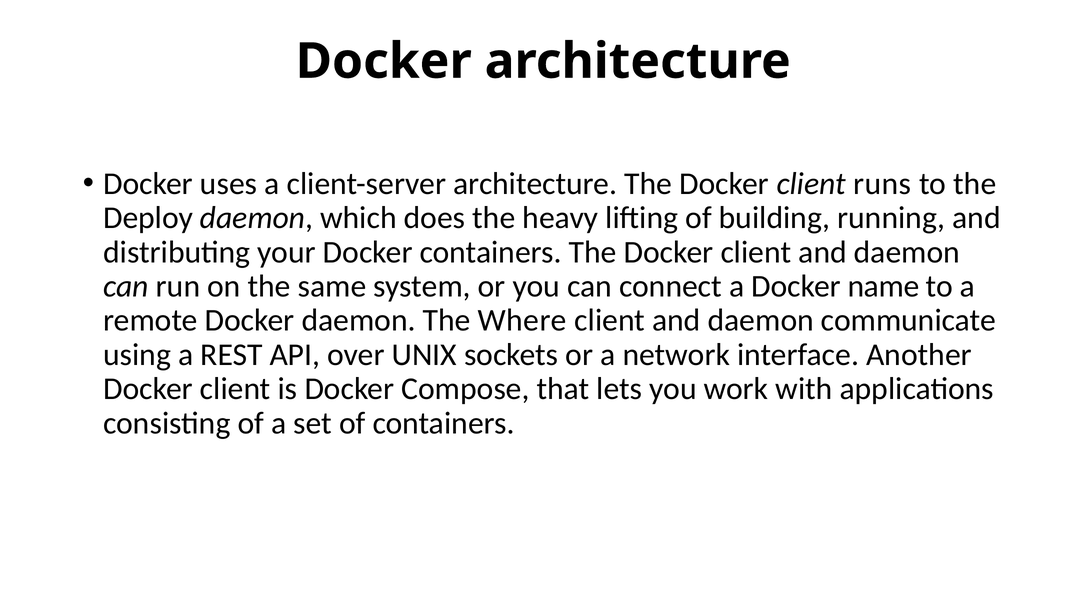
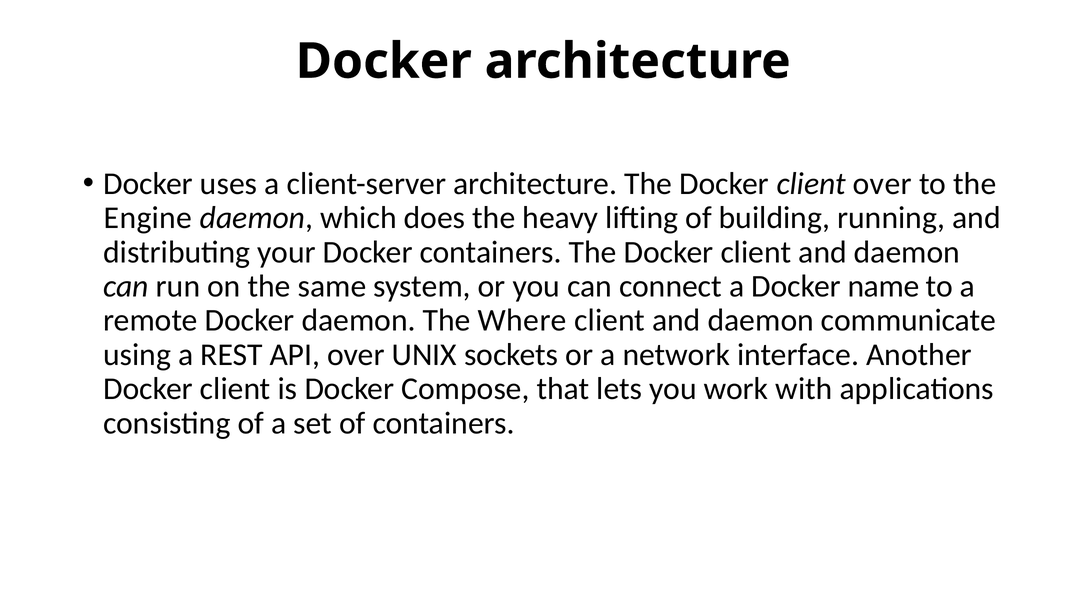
client runs: runs -> over (882, 184)
Deploy: Deploy -> Engine (148, 218)
